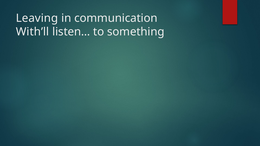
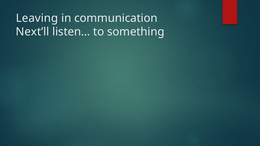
With’ll: With’ll -> Next’ll (33, 32)
